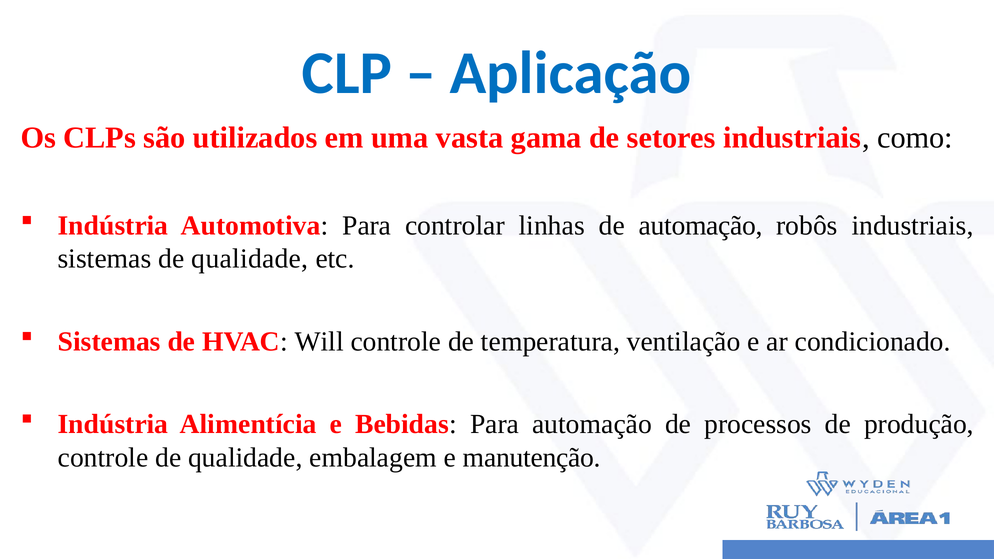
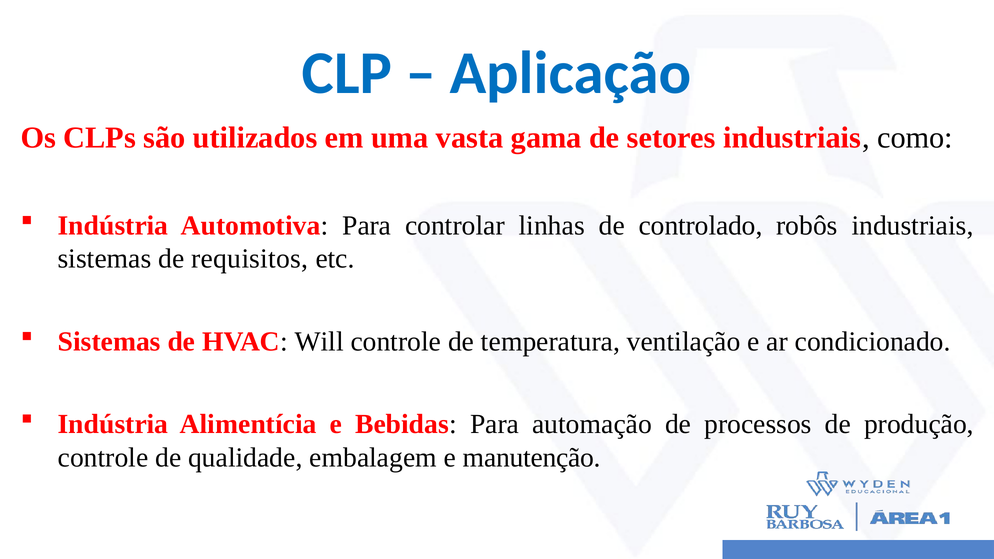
de automação: automação -> controlado (701, 225)
sistemas de qualidade: qualidade -> requisitos (250, 259)
